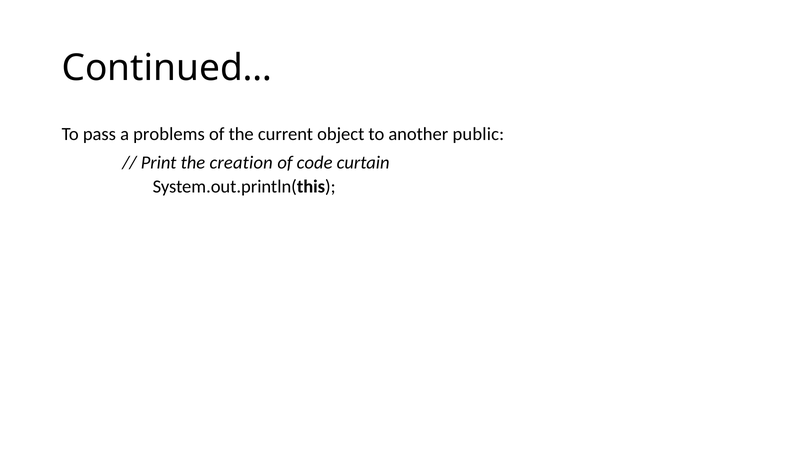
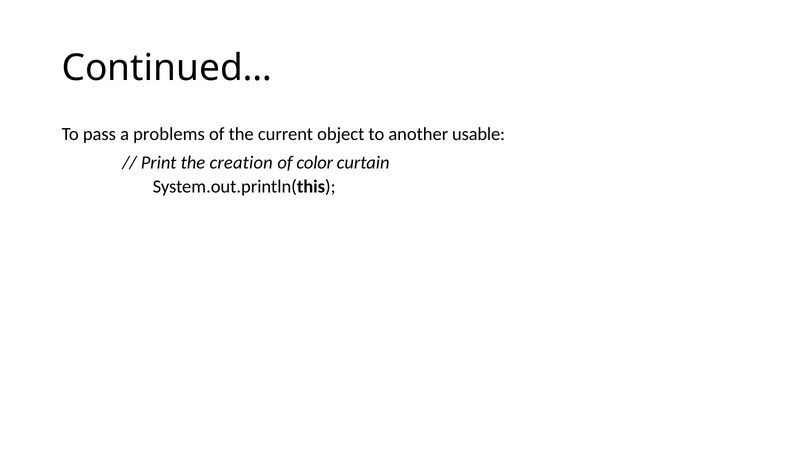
public: public -> usable (479, 134)
code: code -> color (315, 162)
